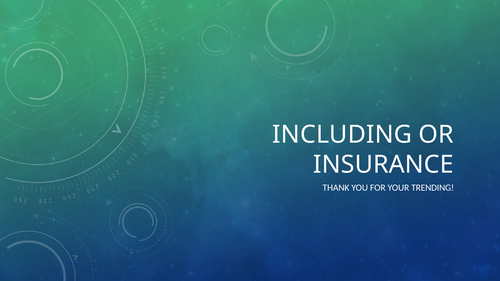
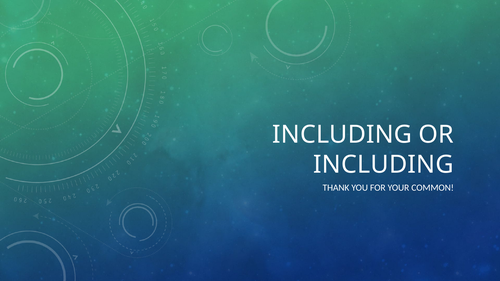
INSURANCE: INSURANCE -> INCLUDING (383, 165)
TRENDING: TRENDING -> COMMON (433, 188)
